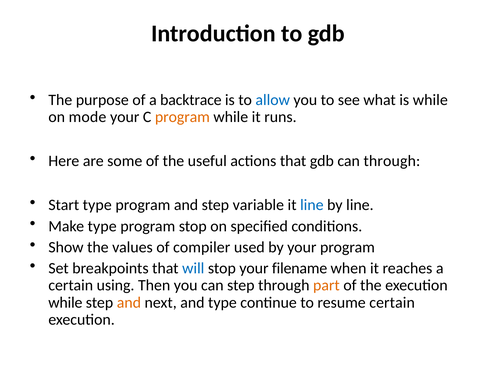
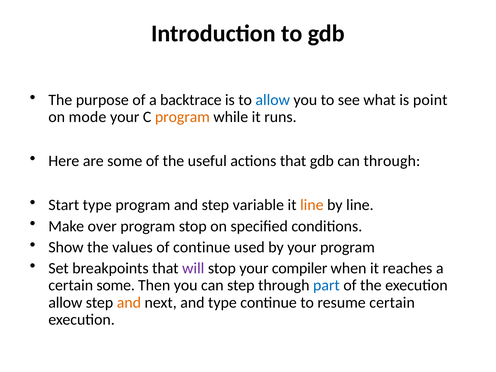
is while: while -> point (430, 100)
line colour: blue -> orange (312, 205)
Make type: type -> over (102, 226)
of compiler: compiler -> continue (202, 247)
will colour: blue -> purple (193, 268)
filename: filename -> compiler (300, 268)
certain using: using -> some (116, 285)
part colour: orange -> blue (326, 285)
while: while -> allow (65, 302)
